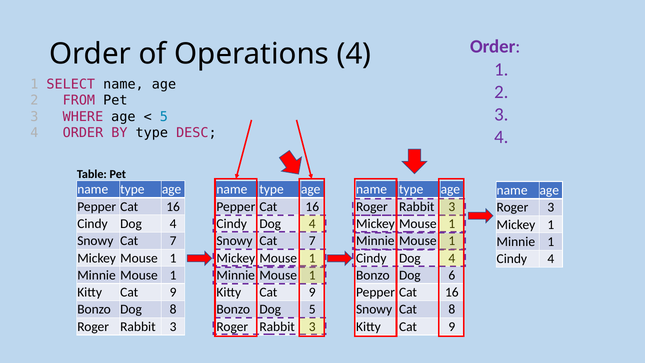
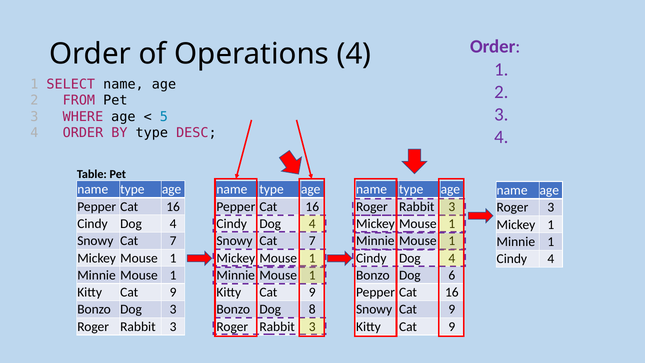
Dog 8: 8 -> 3 (173, 309)
Dog 5: 5 -> 8 (312, 309)
Snowy Cat 8: 8 -> 9 (452, 309)
